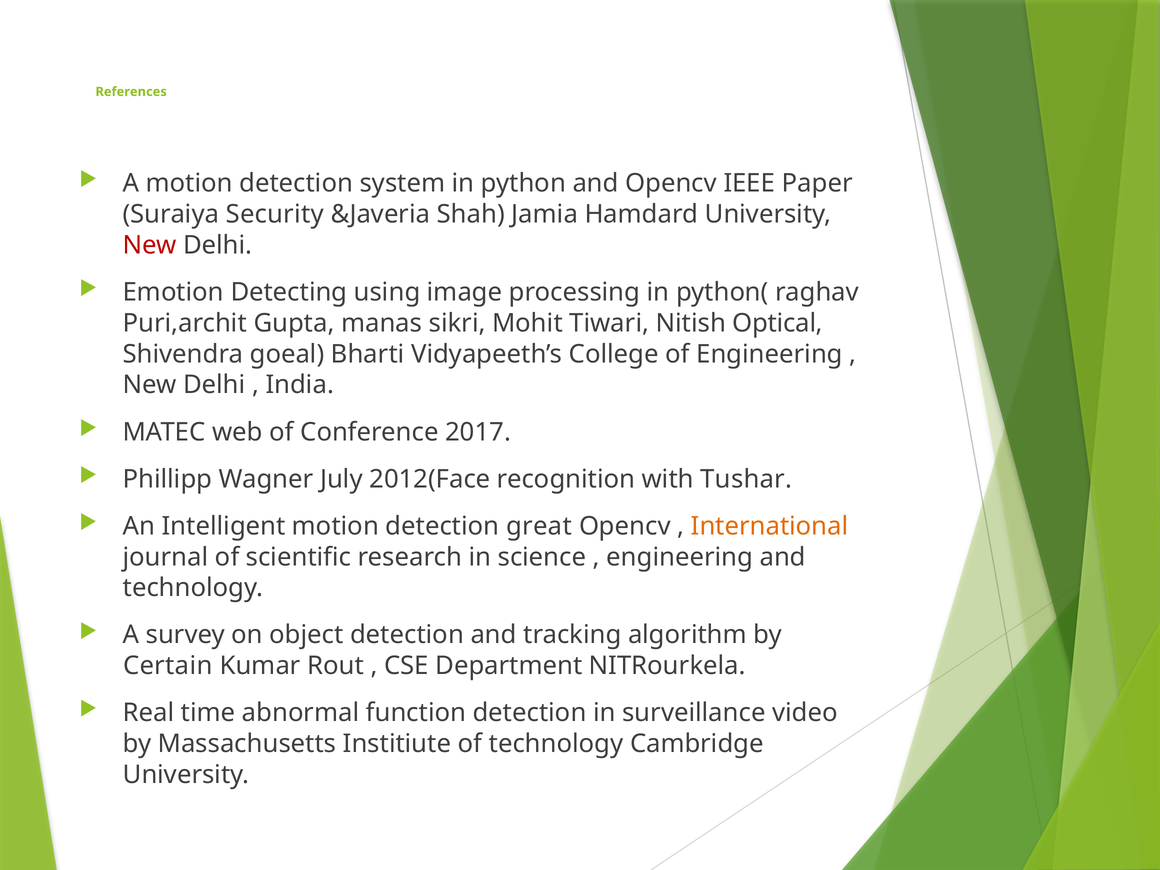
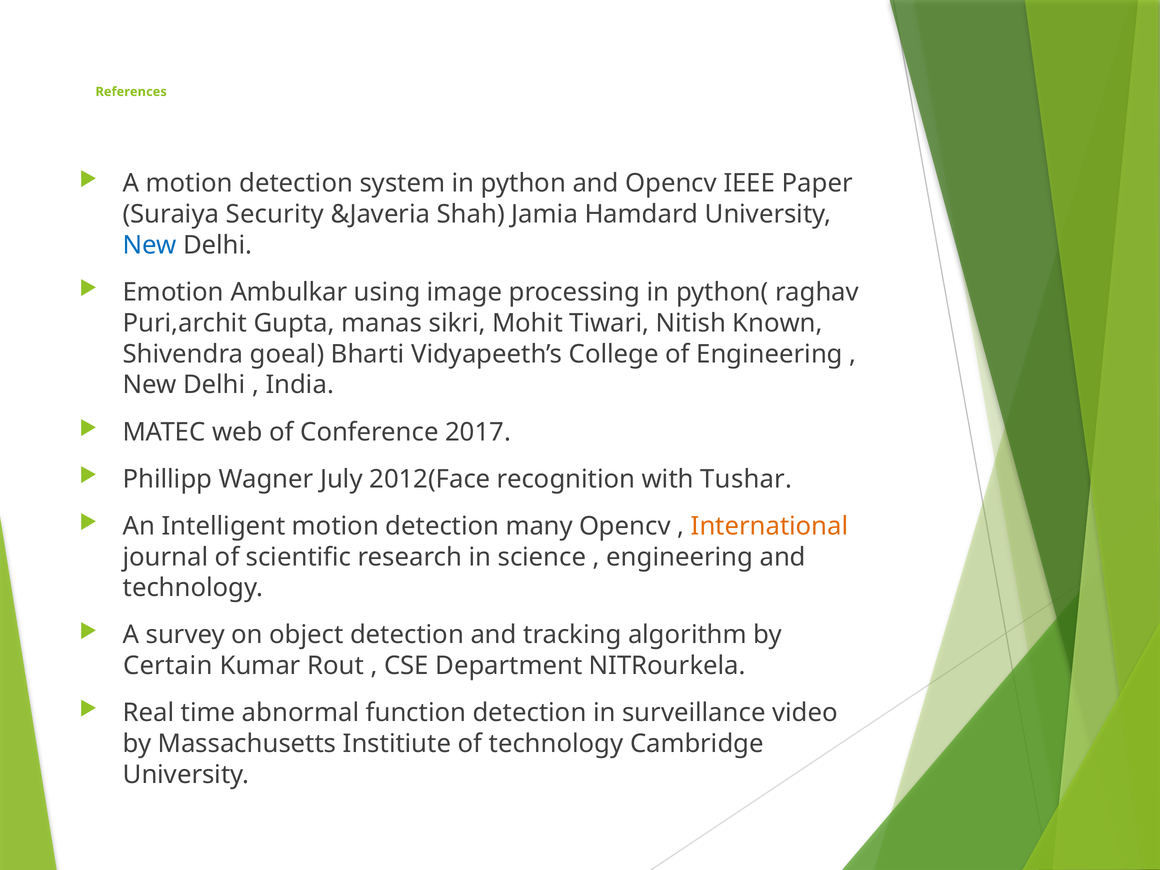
New colour: red -> blue (150, 245)
Detecting: Detecting -> Ambulkar (289, 292)
Optical: Optical -> Known (778, 323)
great: great -> many (539, 526)
